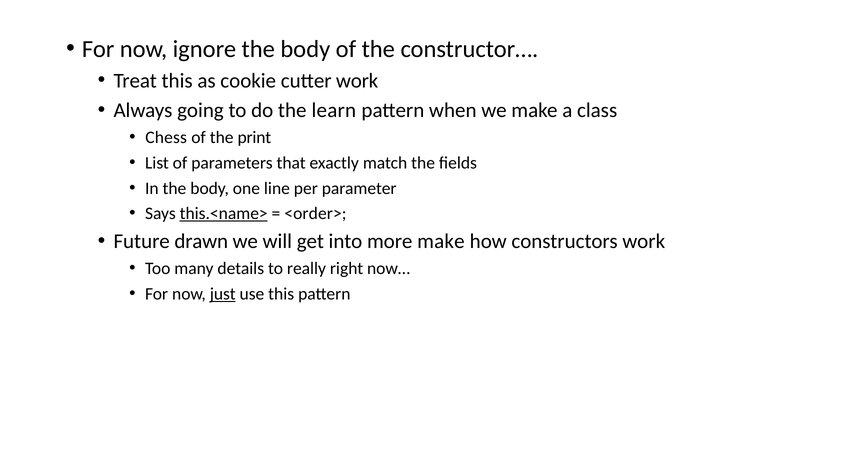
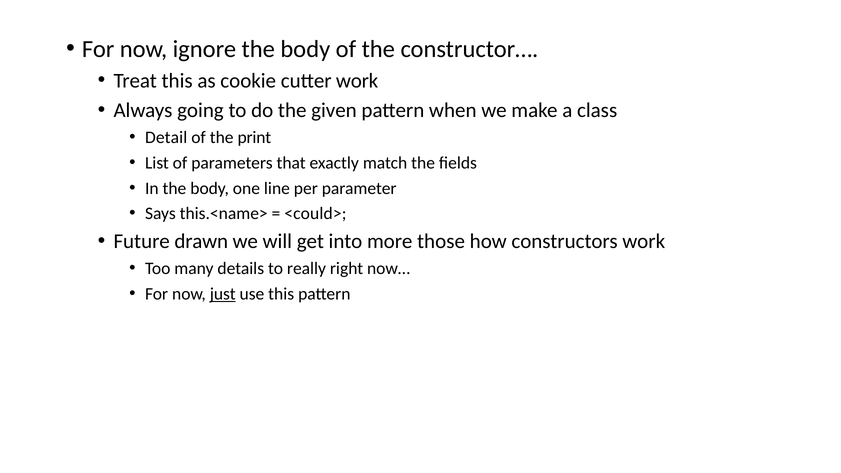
learn: learn -> given (334, 110)
Chess: Chess -> Detail (166, 137)
this.<name> underline: present -> none (224, 214)
<order>: <order> -> <could> (315, 214)
more make: make -> those (441, 241)
